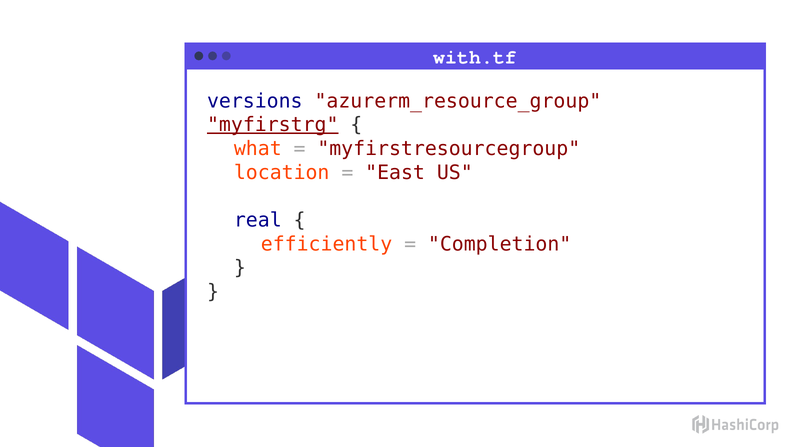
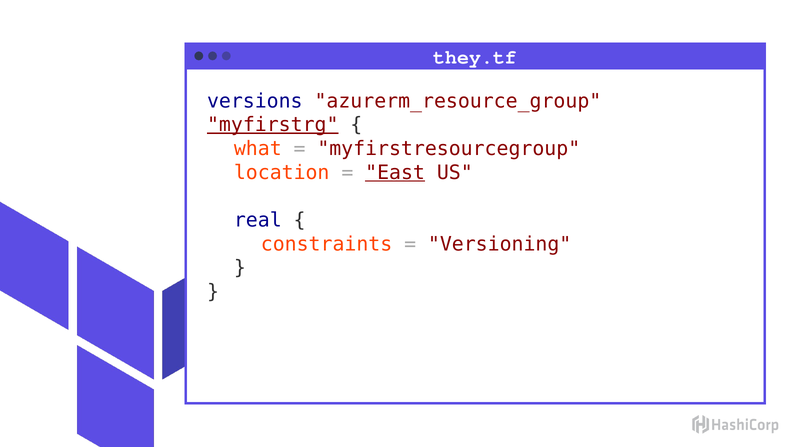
with.tf: with.tf -> they.tf (475, 57)
East underline: none -> present (395, 172)
efficiently: efficiently -> constraints (327, 244)
Completion: Completion -> Versioning (500, 244)
